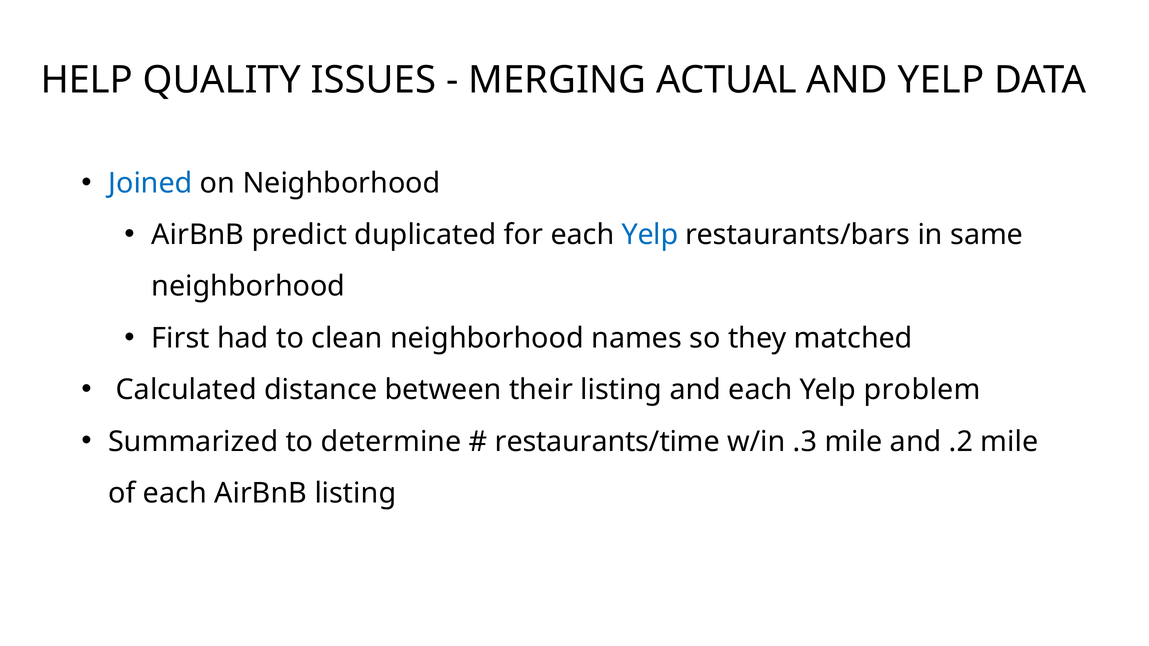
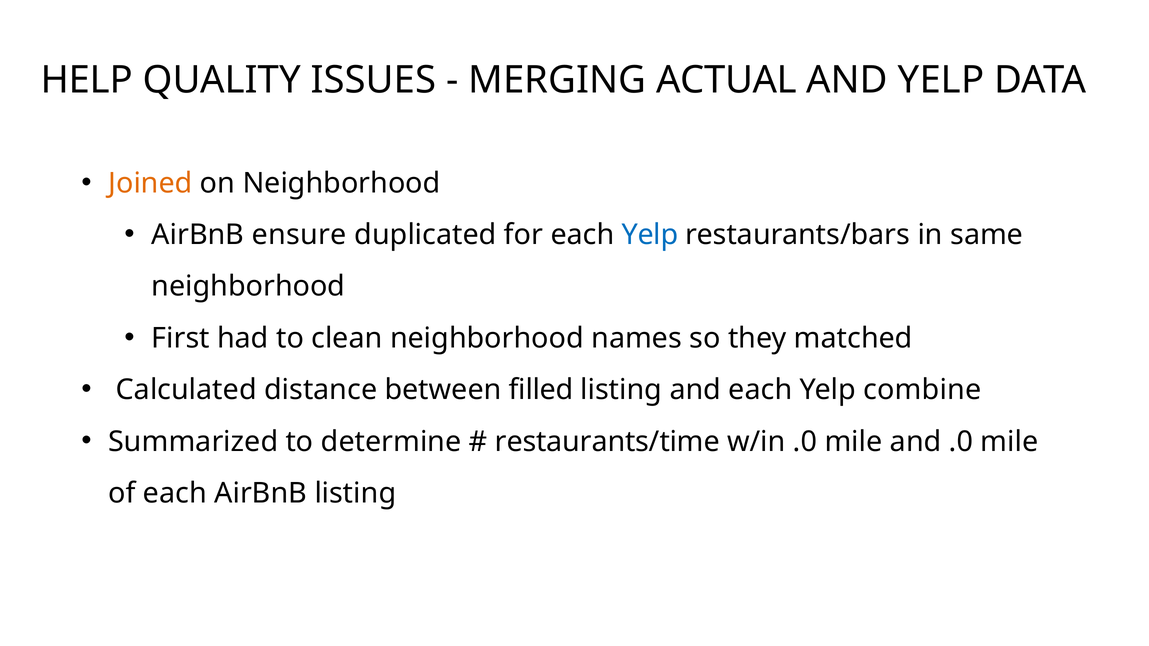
Joined colour: blue -> orange (150, 183)
predict: predict -> ensure (299, 235)
their: their -> filled (541, 390)
problem: problem -> combine (922, 390)
w/in .3: .3 -> .0 (805, 442)
and .2: .2 -> .0 (961, 442)
